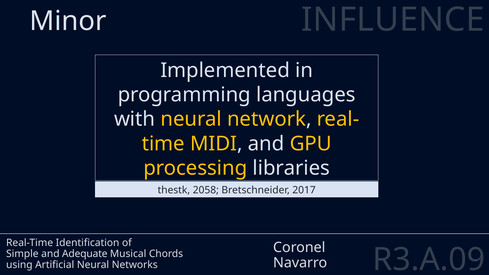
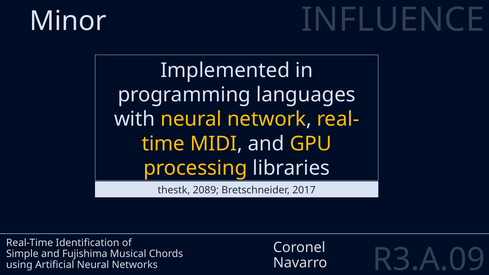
2058: 2058 -> 2089 (206, 190)
Adequate: Adequate -> Fujishima (85, 254)
